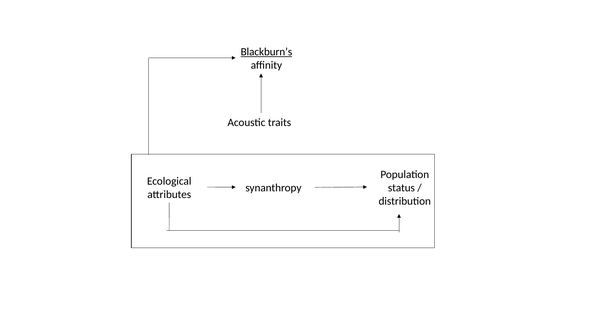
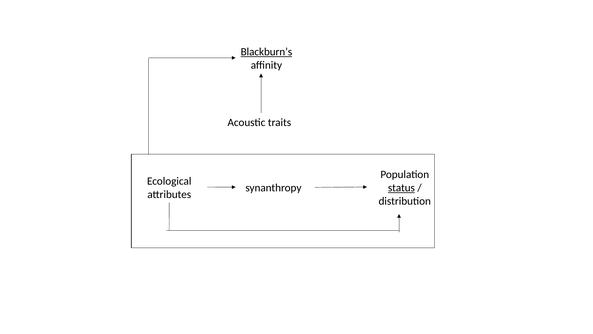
status underline: none -> present (401, 188)
